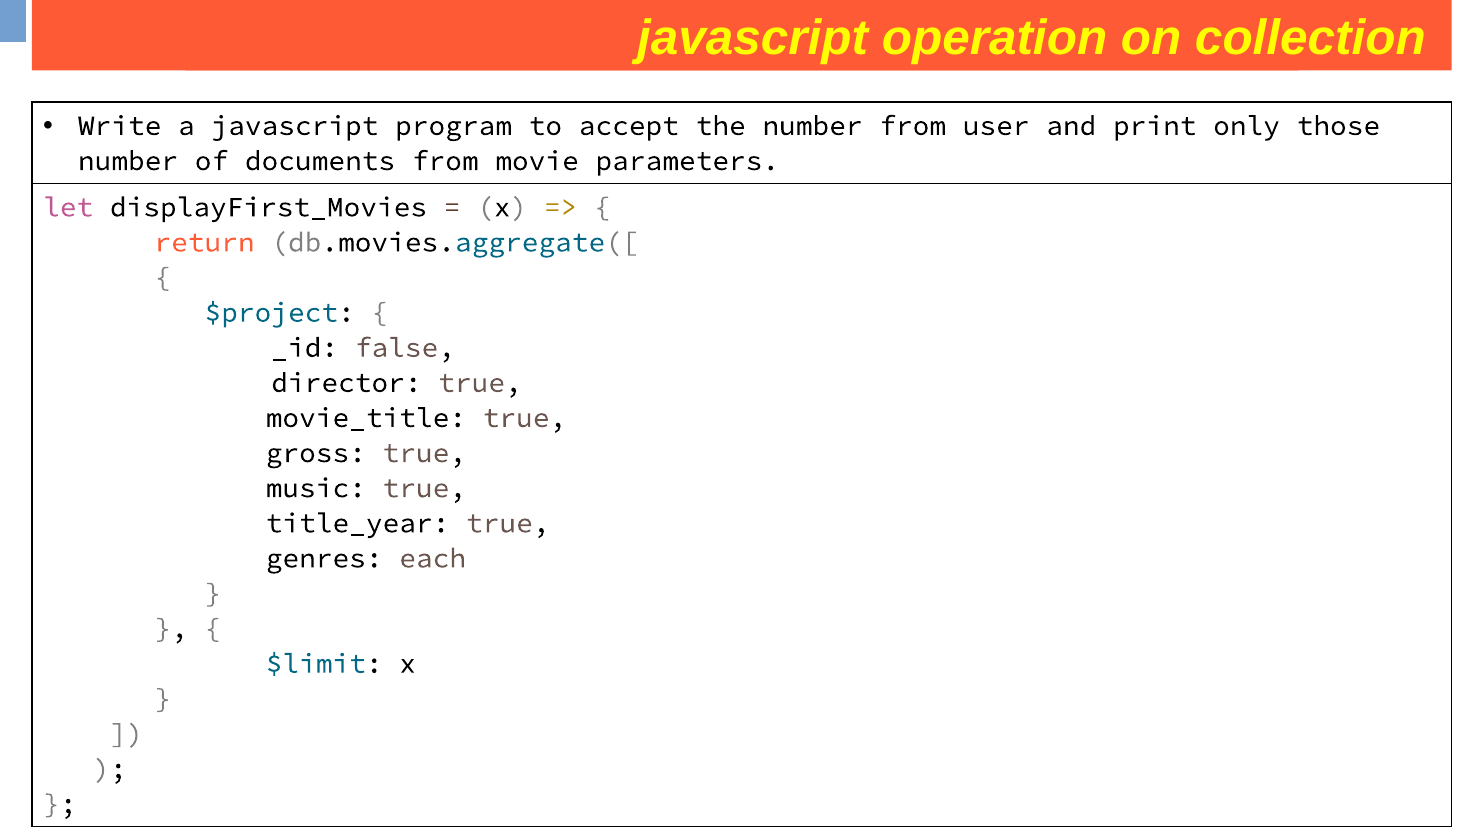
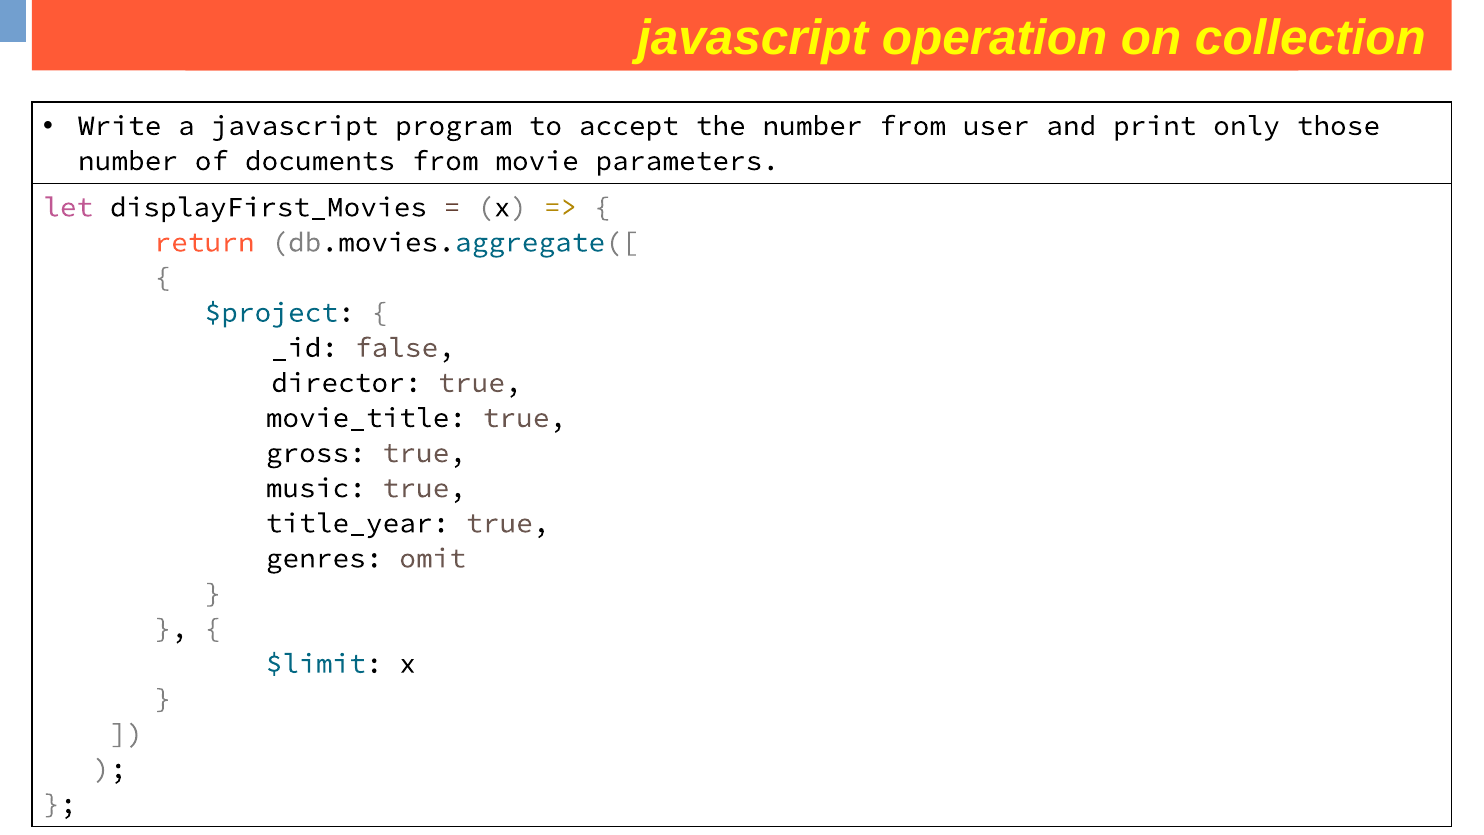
each: each -> omit (433, 558)
